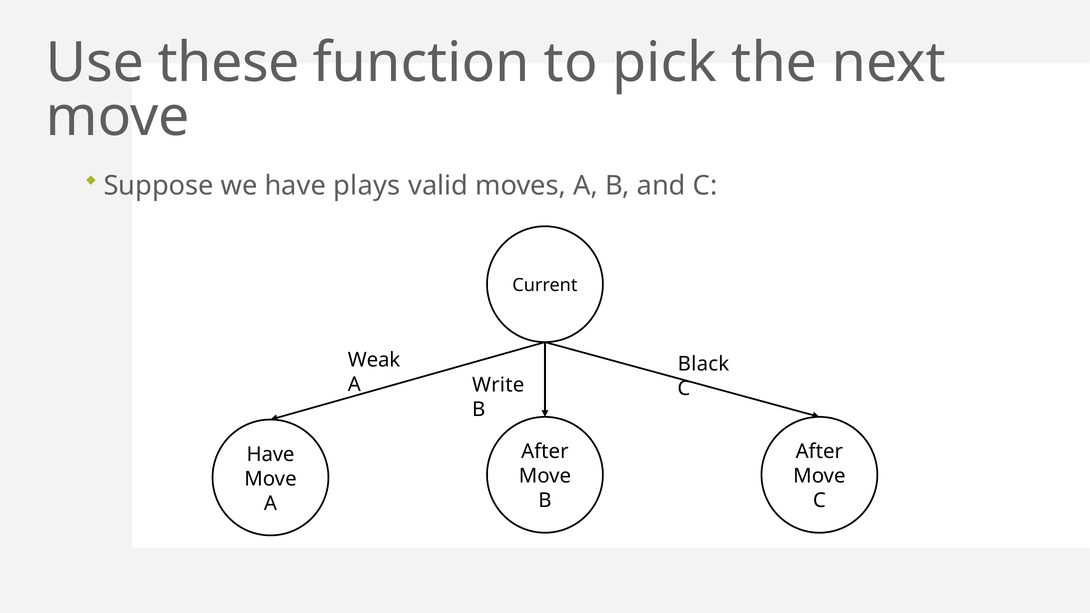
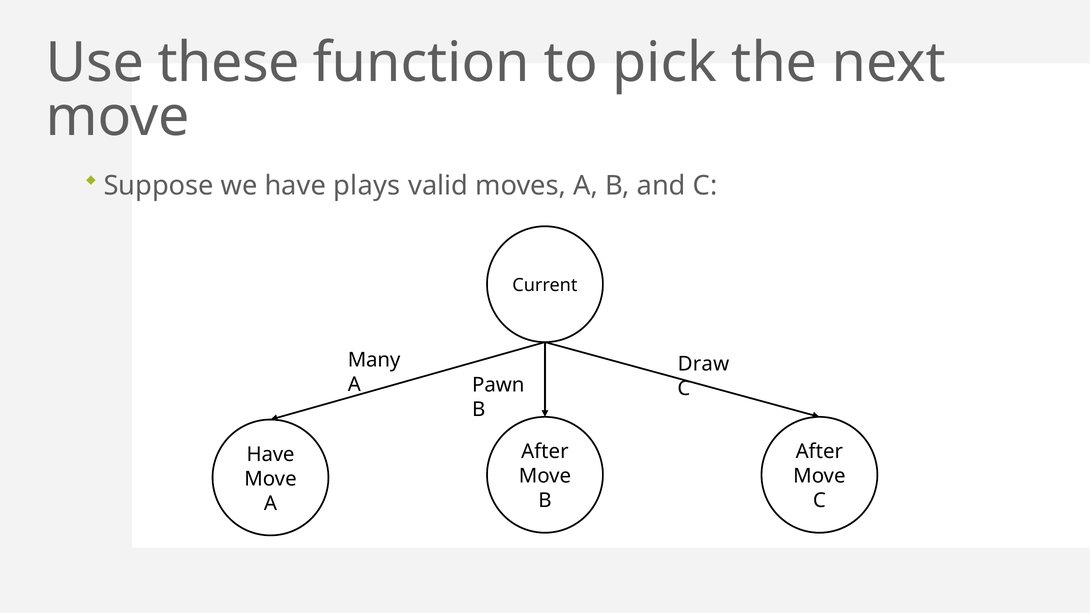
Weak: Weak -> Many (374, 360)
Black: Black -> Draw (703, 364)
Write: Write -> Pawn (498, 385)
